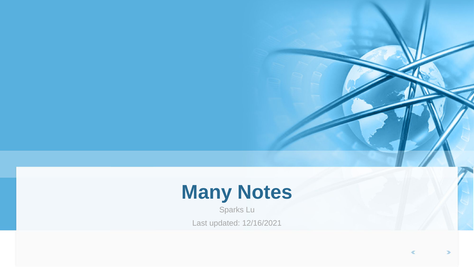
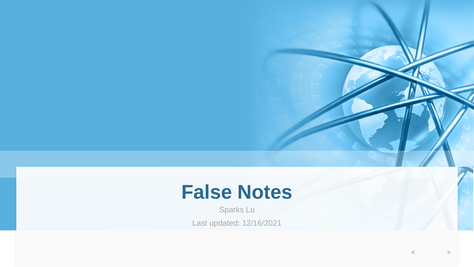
Many: Many -> False (207, 192)
